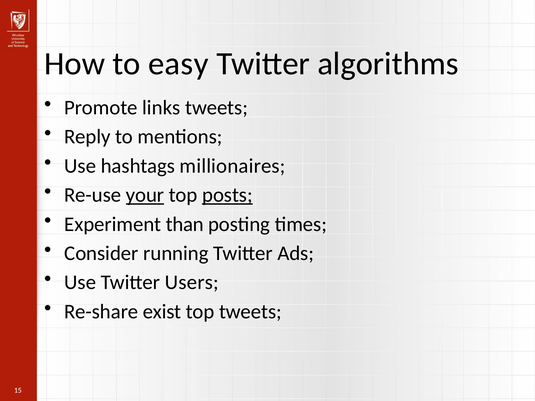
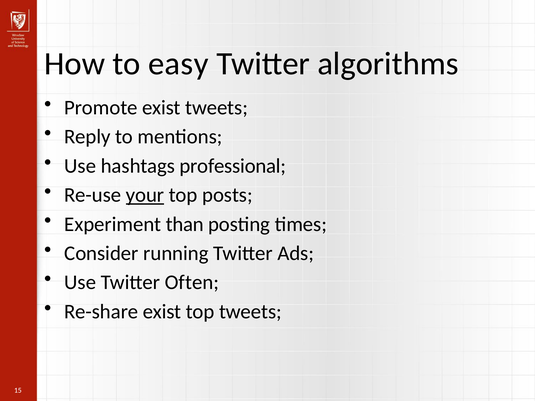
Promote links: links -> exist (161, 108)
millionaires: millionaires -> professional (233, 166)
posts underline: present -> none (227, 195)
Users: Users -> Often (192, 283)
